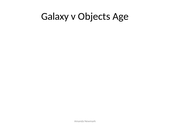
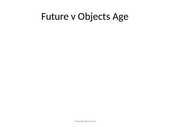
Galaxy: Galaxy -> Future (55, 16)
